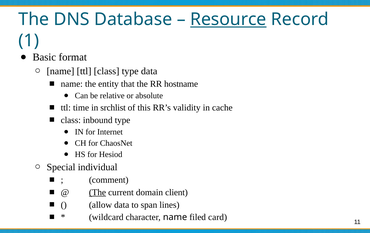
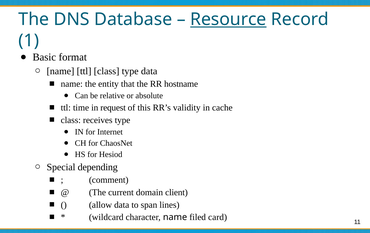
srchlist: srchlist -> request (113, 108)
inbound: inbound -> receives (98, 120)
individual: individual -> depending (98, 167)
The underline: present -> none (97, 192)
